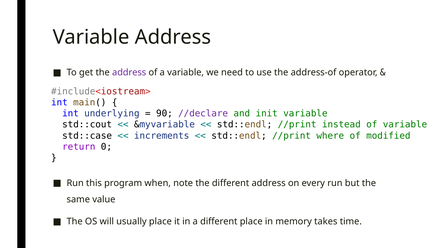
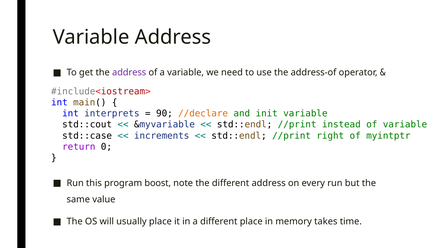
underlying: underlying -> interprets (112, 113)
//declare colour: purple -> orange (203, 113)
where: where -> right (330, 135)
modified: modified -> myintptr (388, 135)
when: when -> boost (158, 183)
